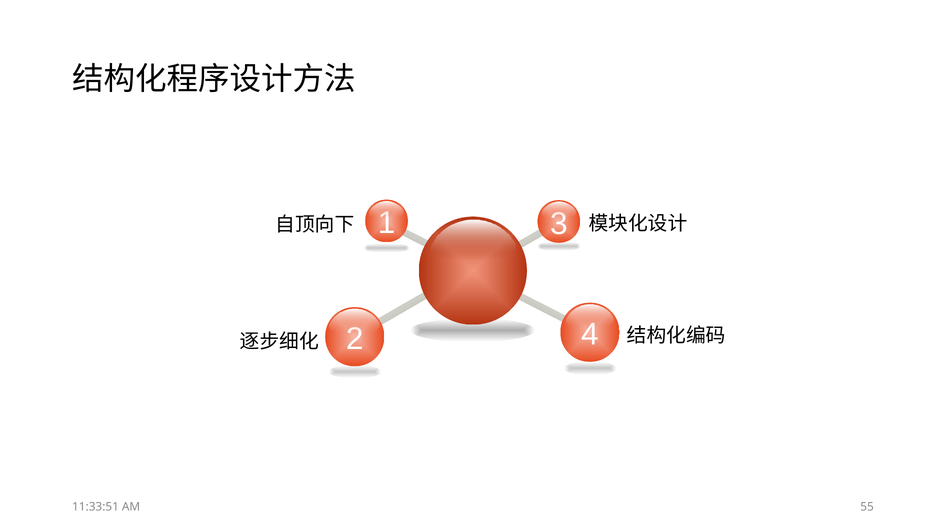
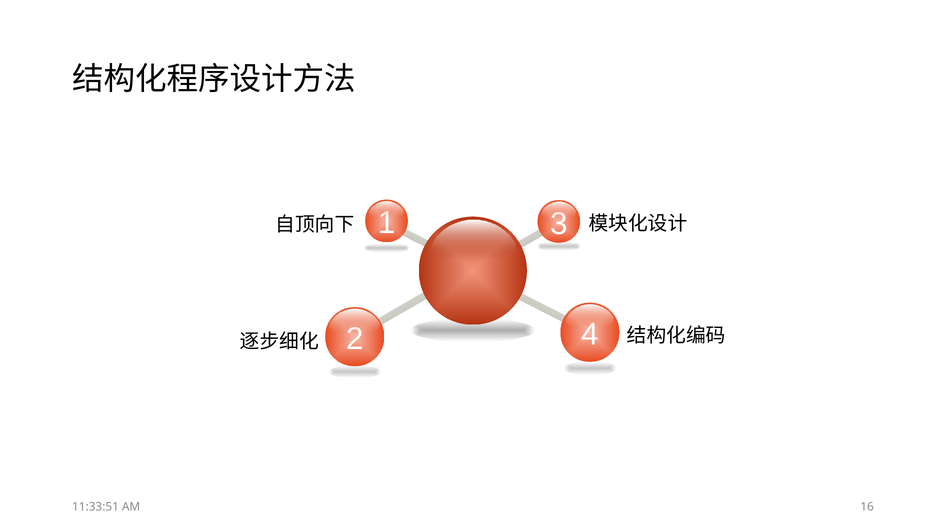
55: 55 -> 16 (867, 507)
